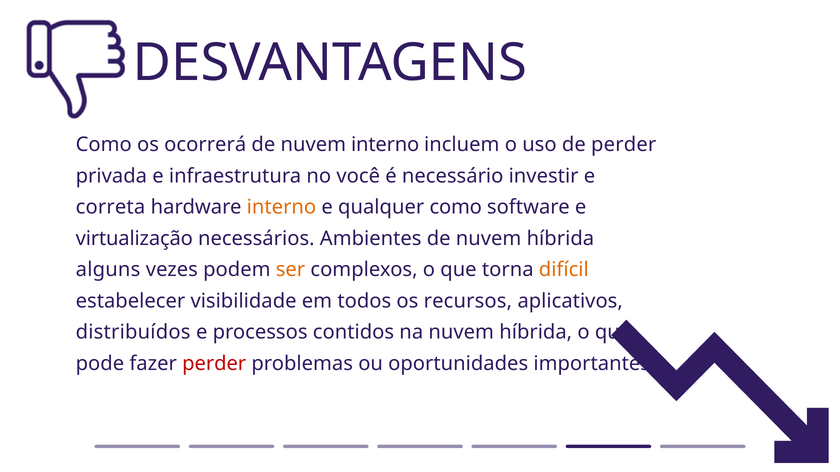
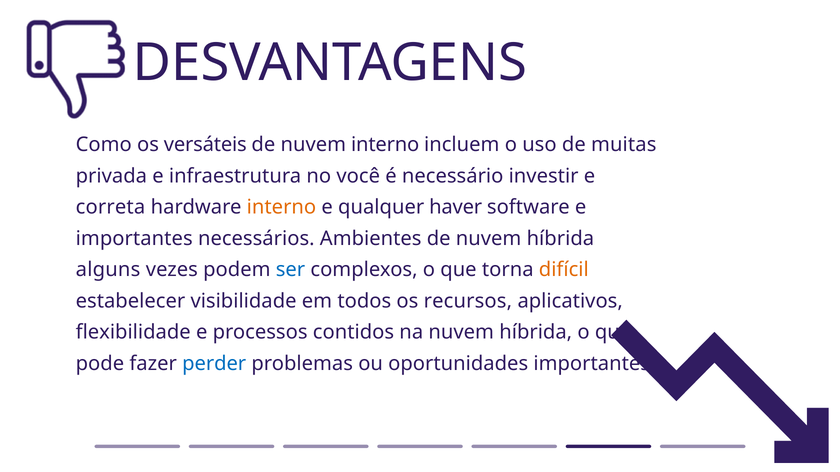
ocorrerá: ocorrerá -> versáteis (205, 145)
de perder: perder -> muitas (624, 145)
qualquer como: como -> haver (456, 207)
virtualização: virtualização -> importantes (134, 239)
ser colour: orange -> blue (290, 270)
distribuídos: distribuídos -> flexibilidade (133, 333)
perder colour: red -> blue (214, 364)
